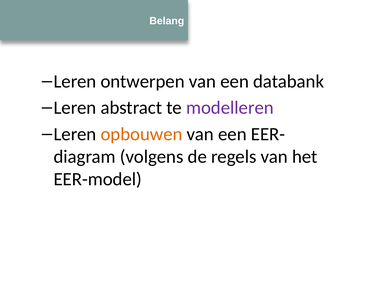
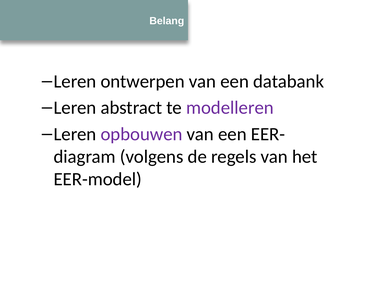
opbouwen colour: orange -> purple (142, 134)
